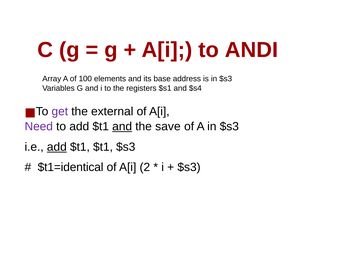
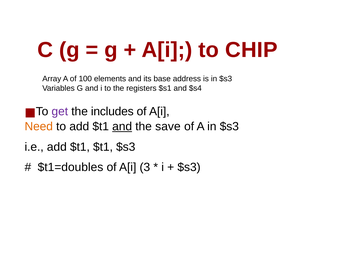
ANDI: ANDI -> CHIP (251, 50)
external: external -> includes (112, 111)
Need colour: purple -> orange (39, 127)
add underline: present -> none (57, 147)
$t1=identical: $t1=identical -> $t1=doubles (71, 167)
2: 2 -> 3 (145, 167)
